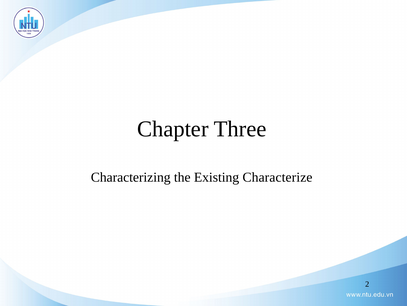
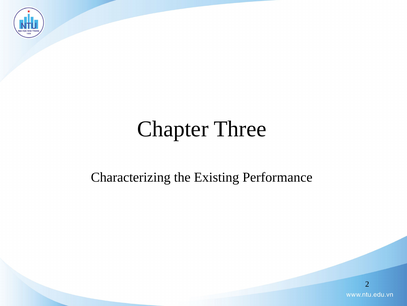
Characterize: Characterize -> Performance (277, 177)
